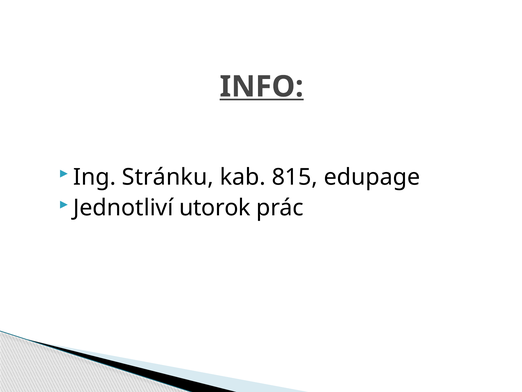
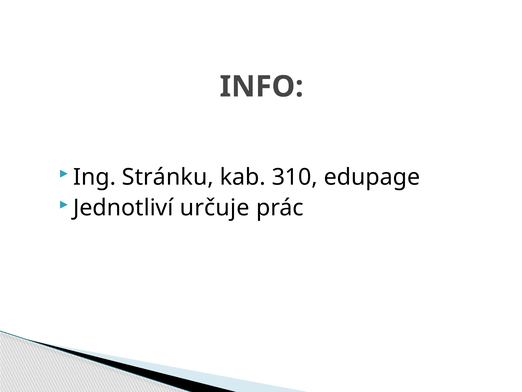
INFO underline: present -> none (262, 87)
815: 815 -> 310 (295, 177)
utorok: utorok -> určuje (215, 208)
